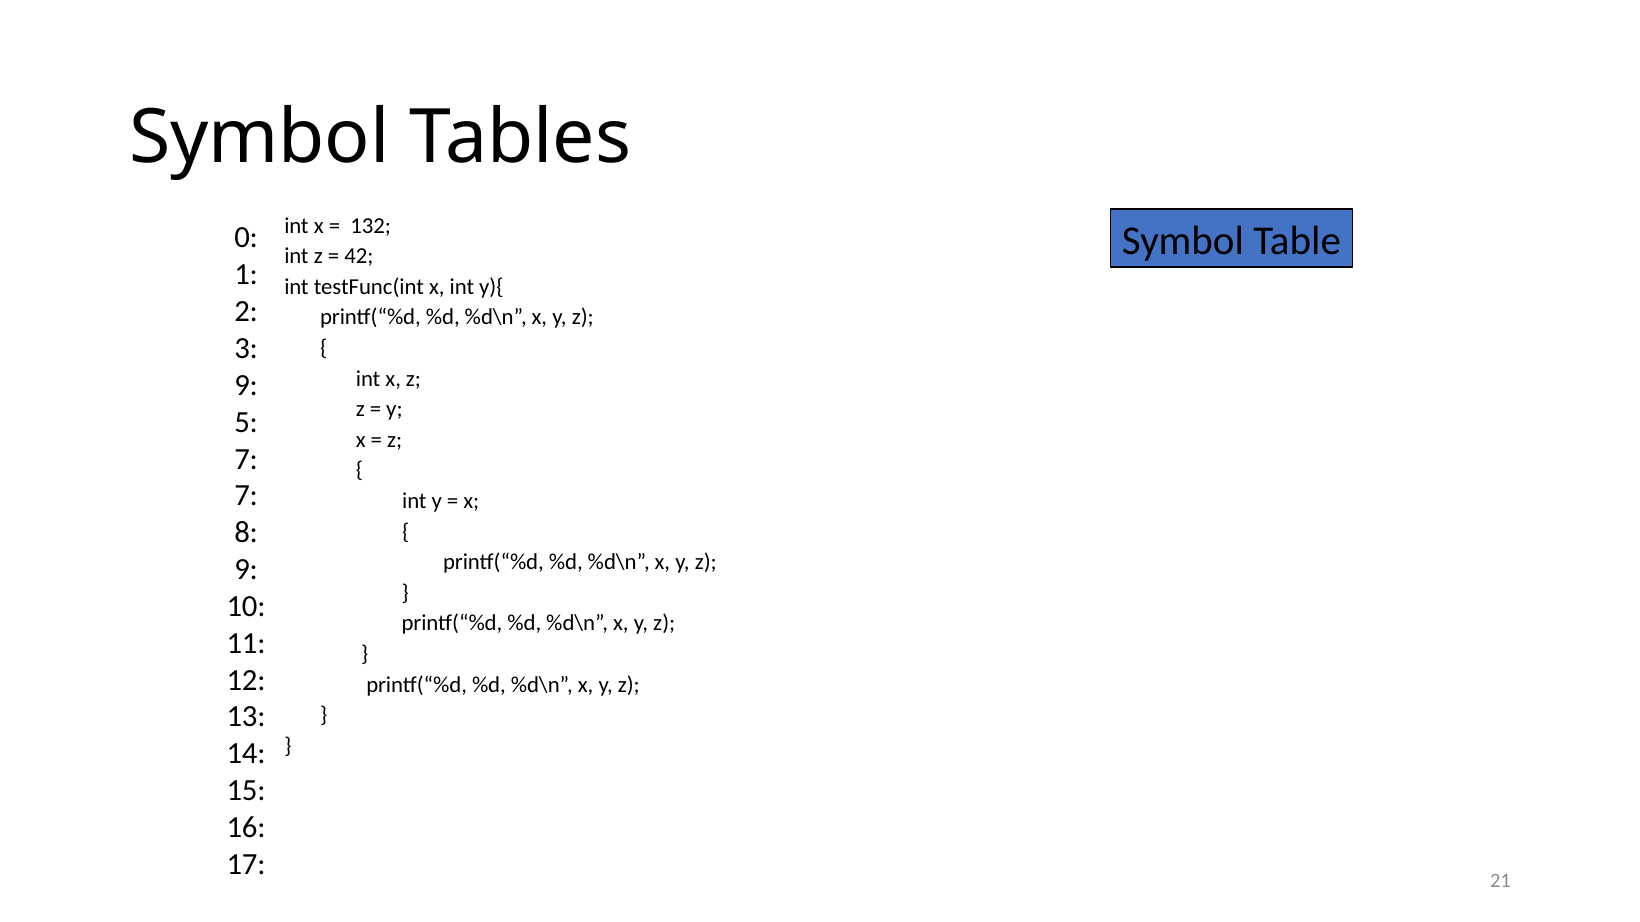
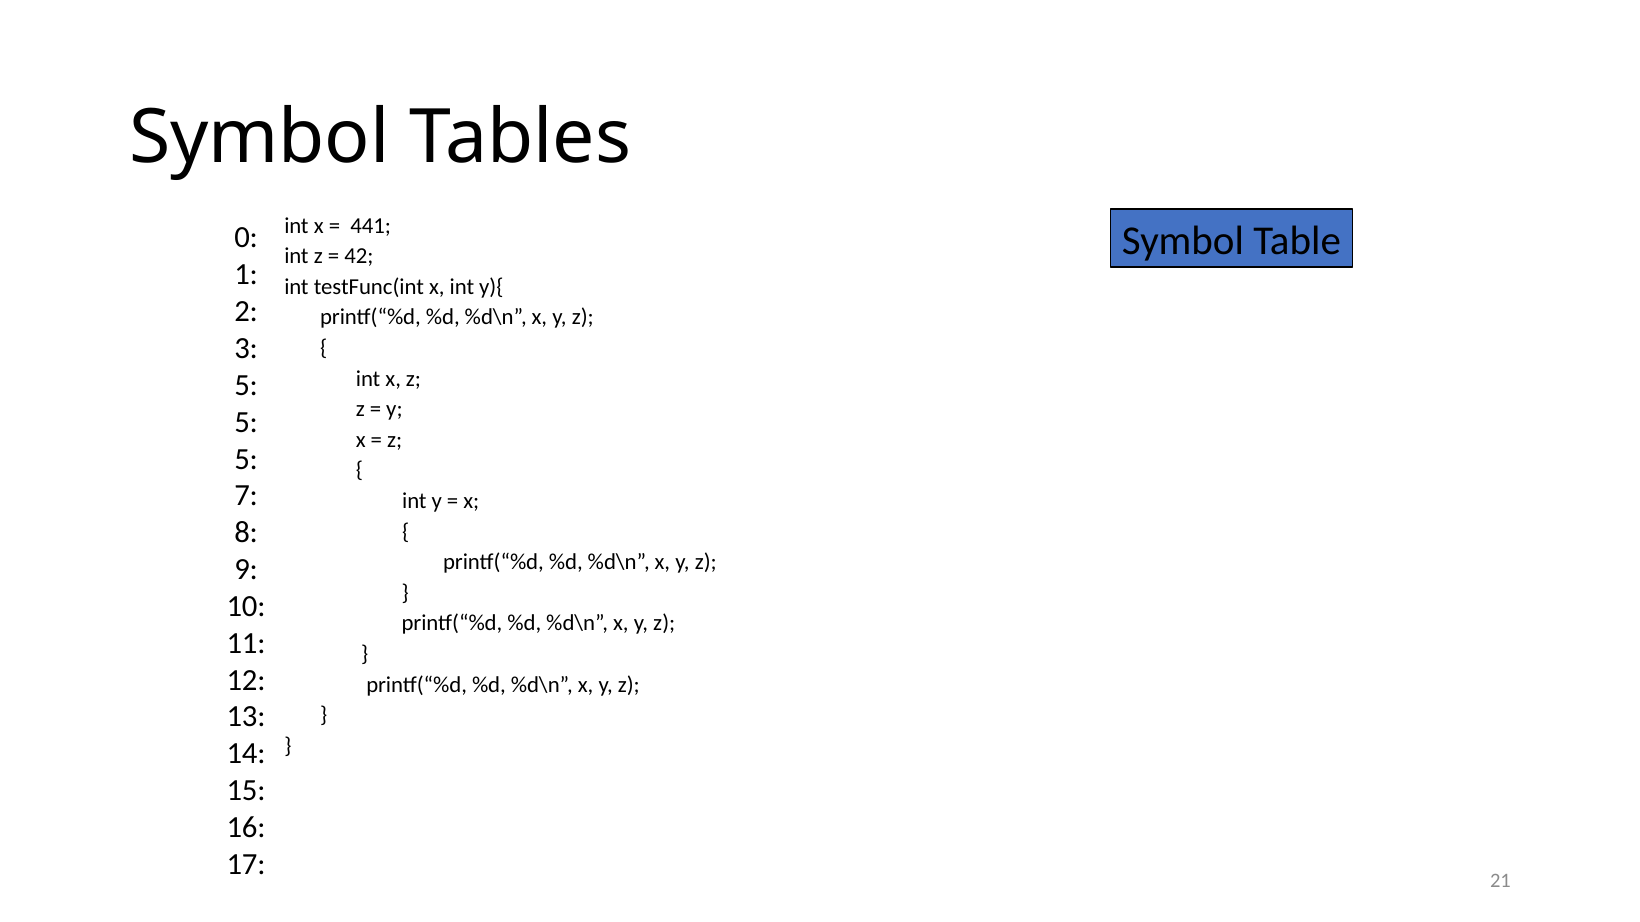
132: 132 -> 441 (371, 226)
9: 9 -> 5 (246, 385)
7: 7 -> 5 (246, 459)
